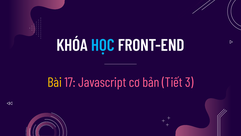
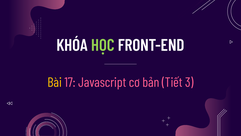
HỌC colour: light blue -> light green (103, 45)
